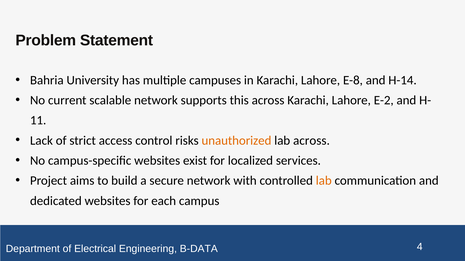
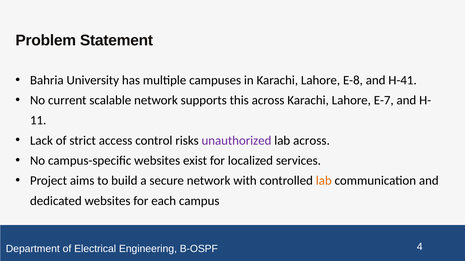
H-14: H-14 -> H-41 (403, 80)
E-2: E-2 -> E-7 (384, 100)
unauthorized colour: orange -> purple (236, 141)
B-DATA: B-DATA -> B-OSPF (199, 249)
